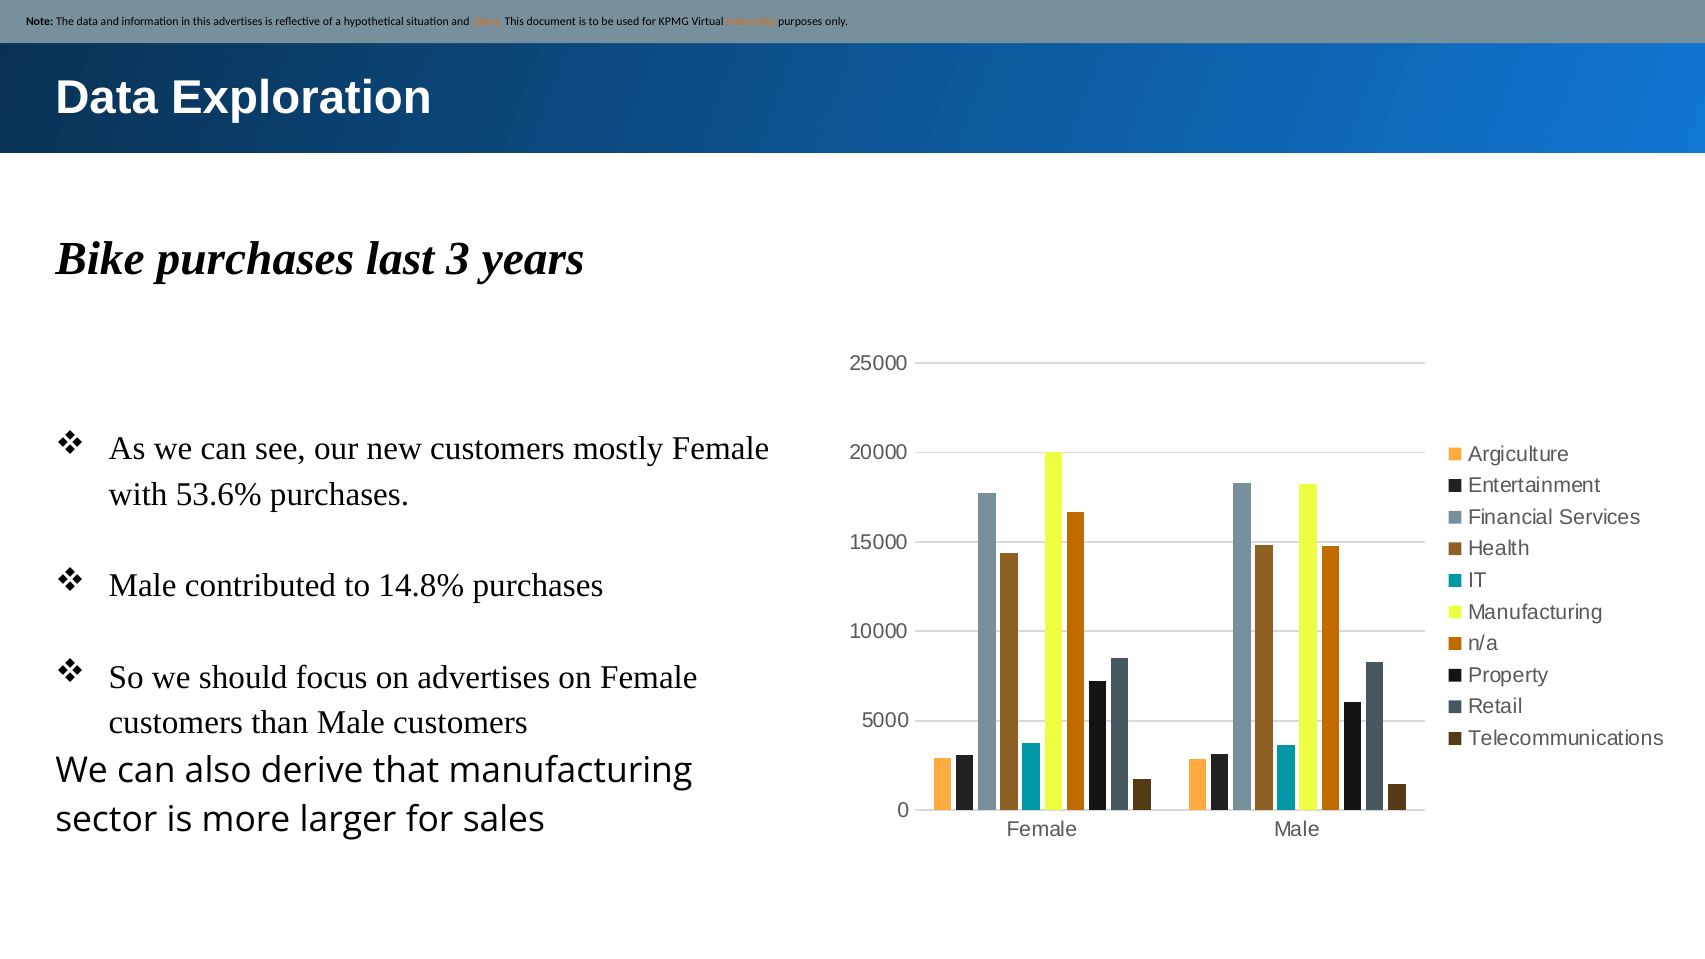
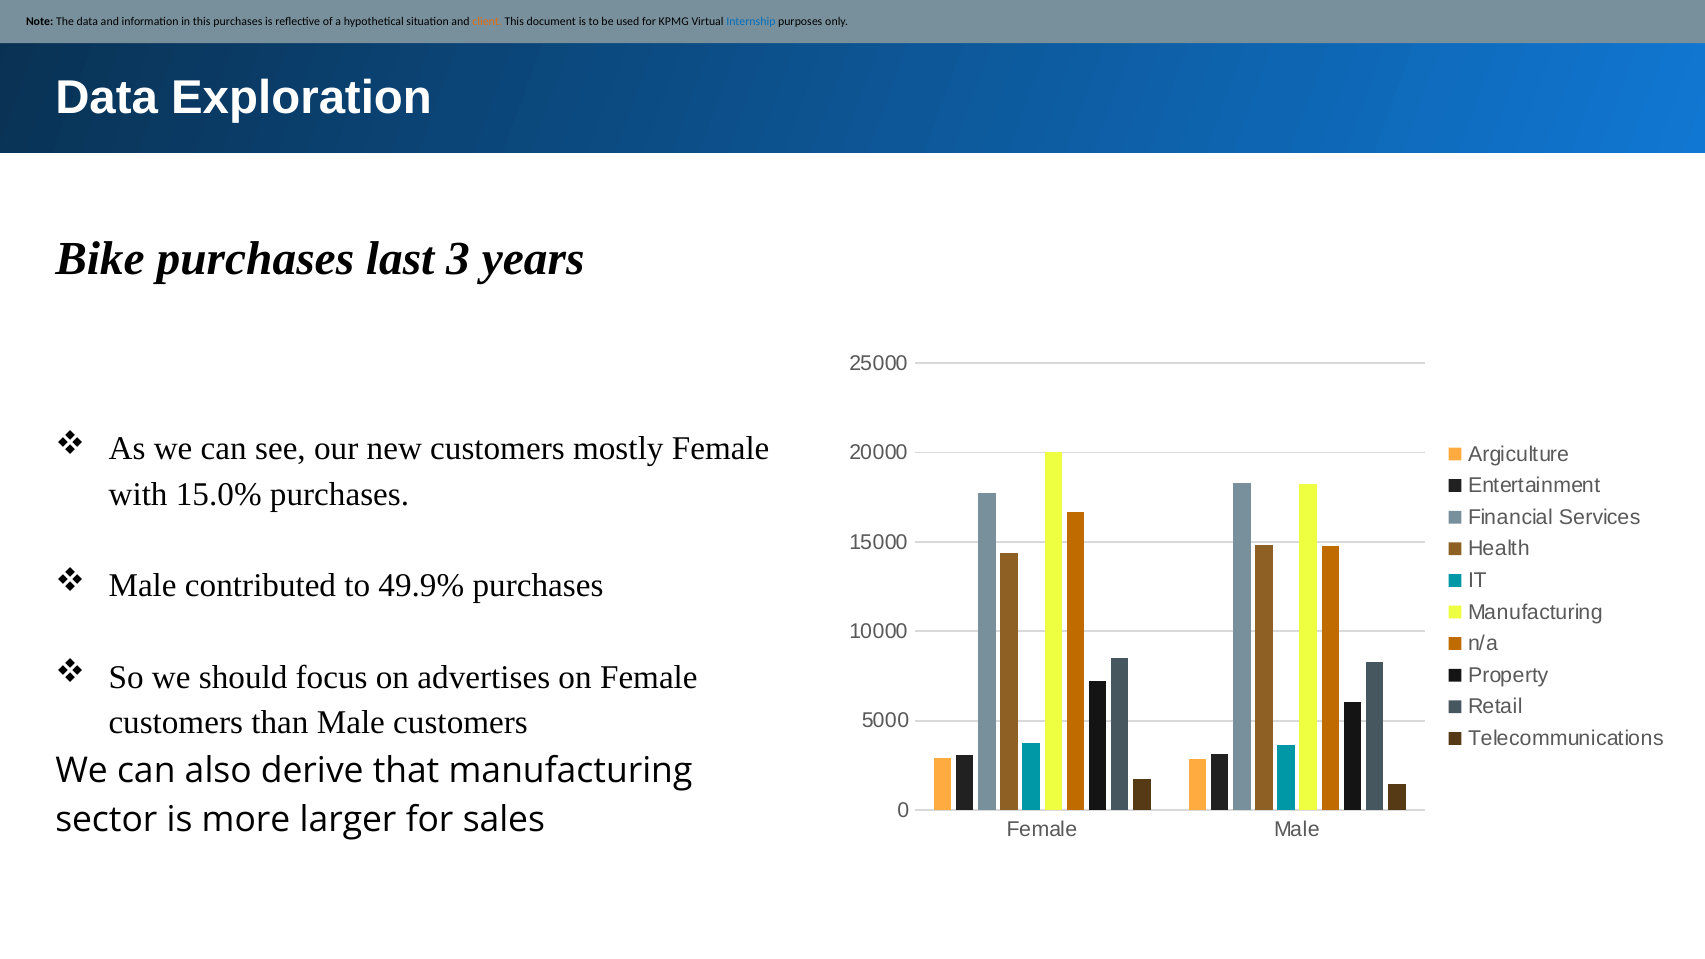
this advertises: advertises -> purchases (238, 22)
Internship colour: orange -> blue (751, 22)
53.6%: 53.6% -> 15.0% (219, 495)
14.8%: 14.8% -> 49.9% (421, 586)
